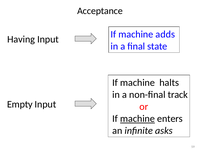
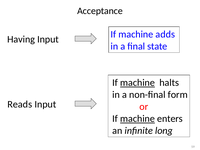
machine underline: none -> present (138, 83)
track: track -> form (178, 95)
Empty: Empty -> Reads (20, 104)
asks: asks -> long (164, 131)
